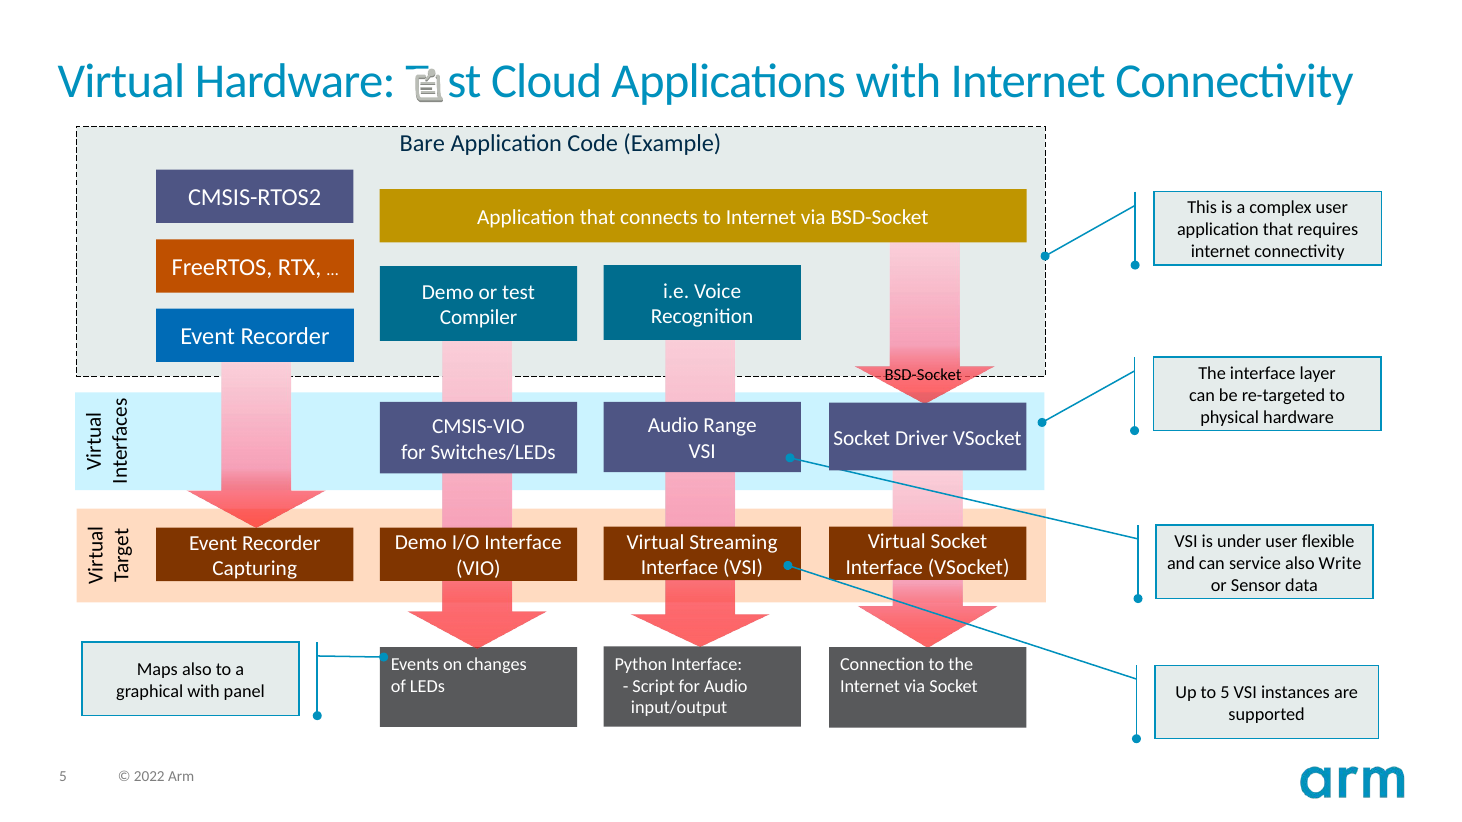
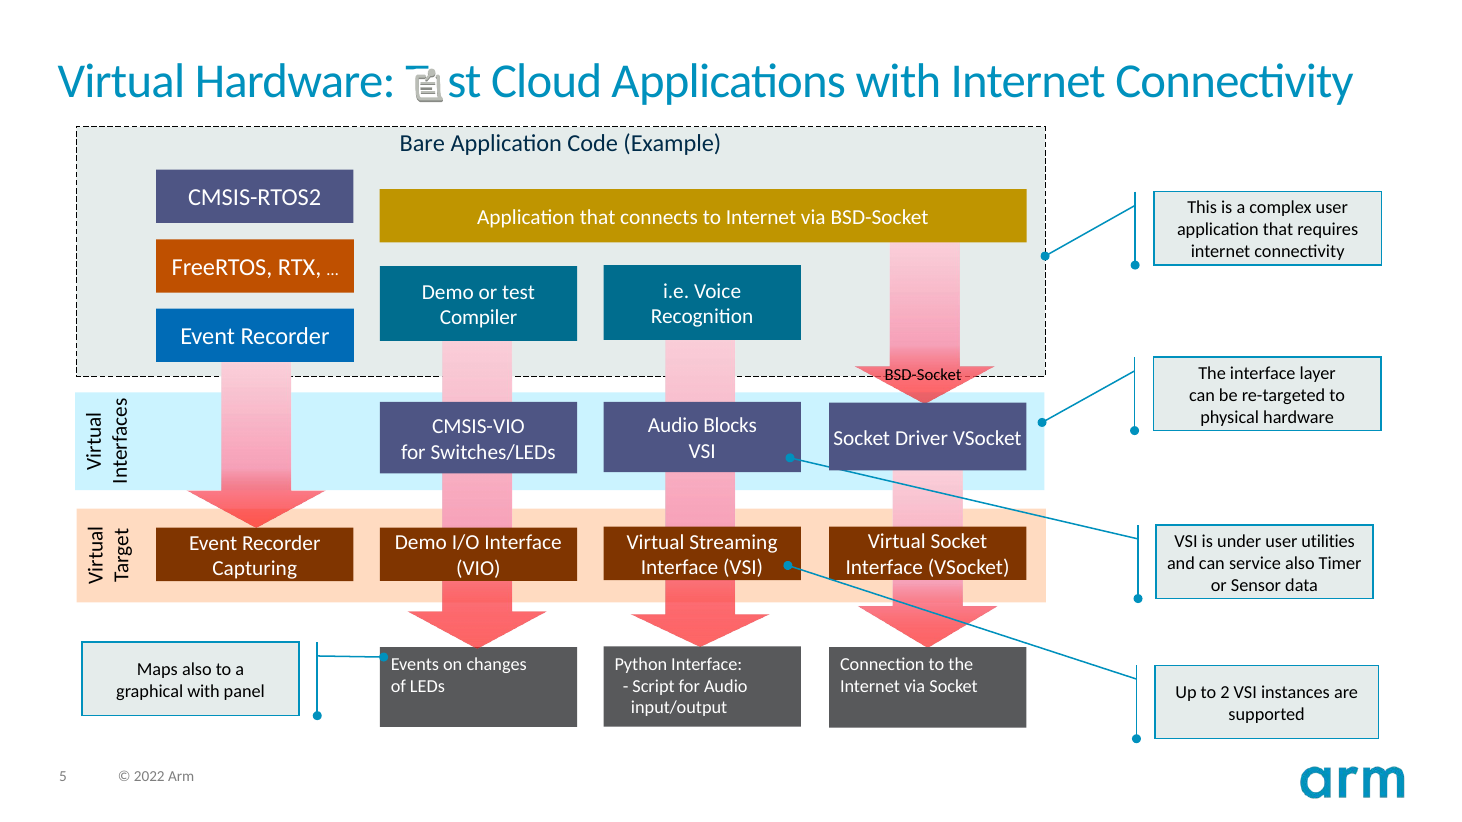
Range: Range -> Blocks (730, 426)
flexible: flexible -> utilities (1328, 541)
Write: Write -> Timer (1340, 563)
to 5: 5 -> 2 (1225, 693)
